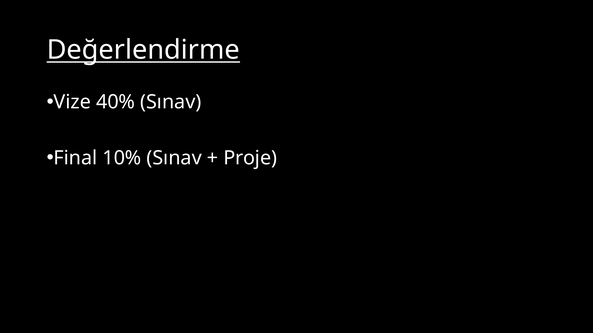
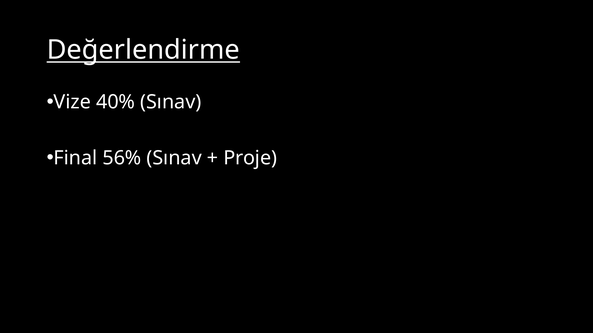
10%: 10% -> 56% (122, 158)
